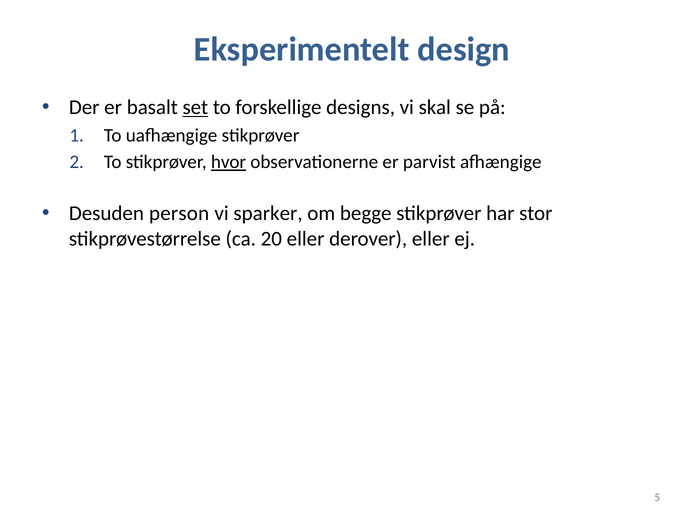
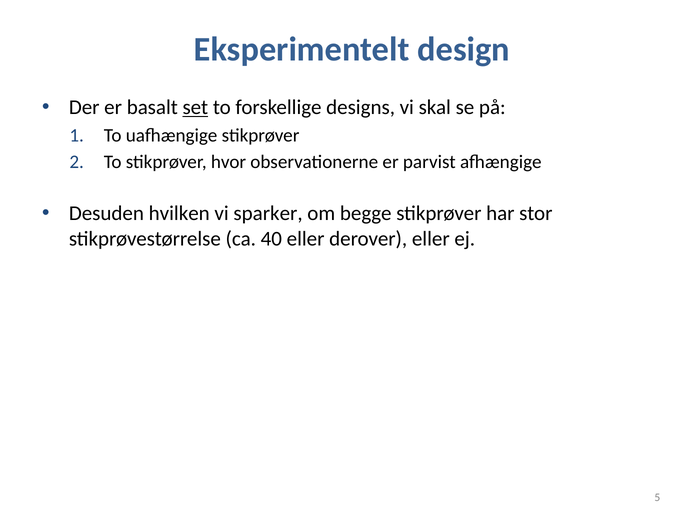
hvor underline: present -> none (229, 162)
person: person -> hvilken (179, 213)
20: 20 -> 40 (271, 239)
